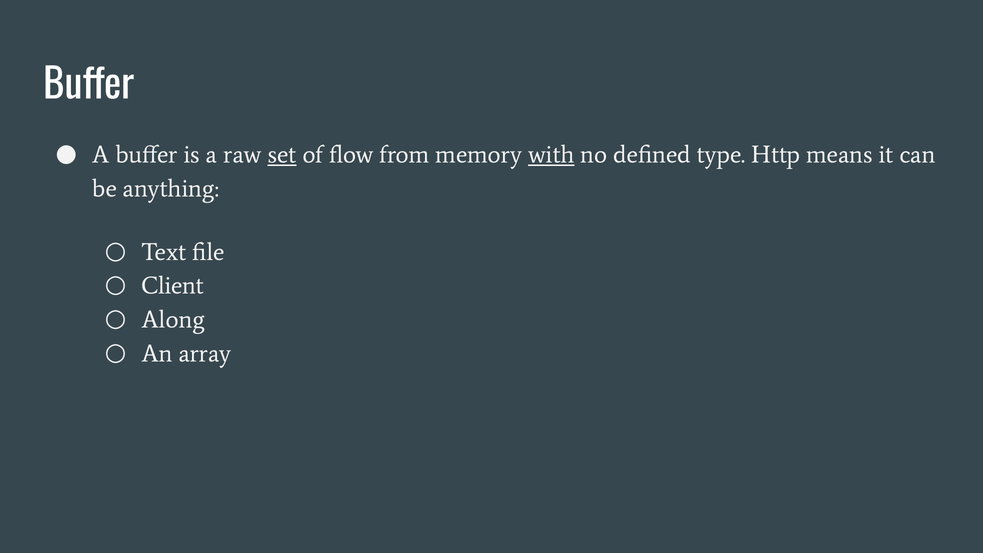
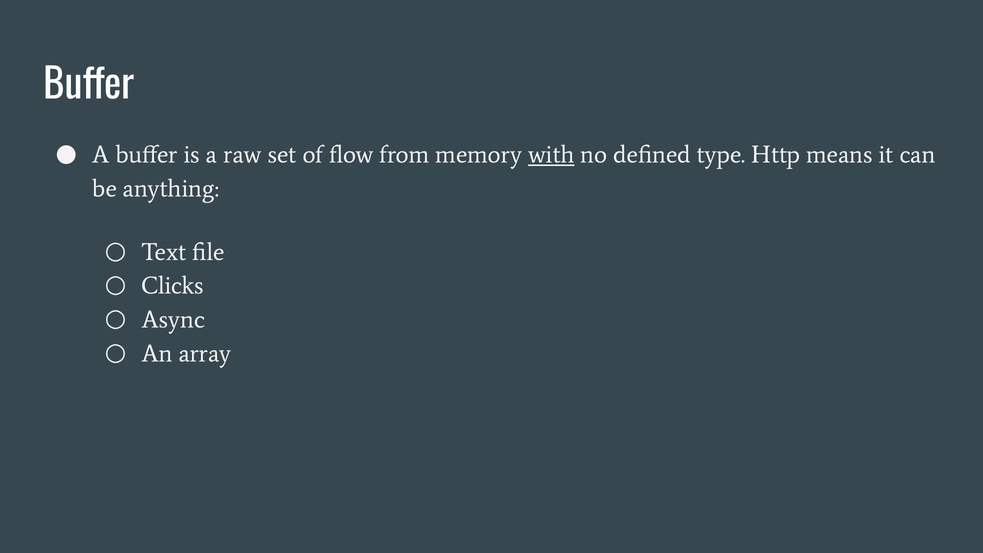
set underline: present -> none (282, 155)
Client: Client -> Clicks (172, 286)
Along: Along -> Async (173, 320)
